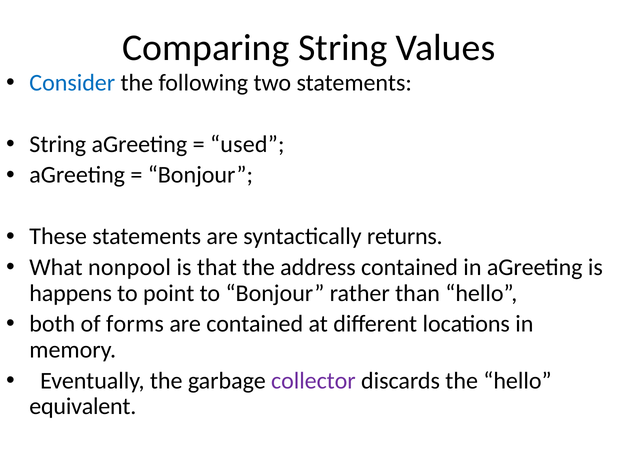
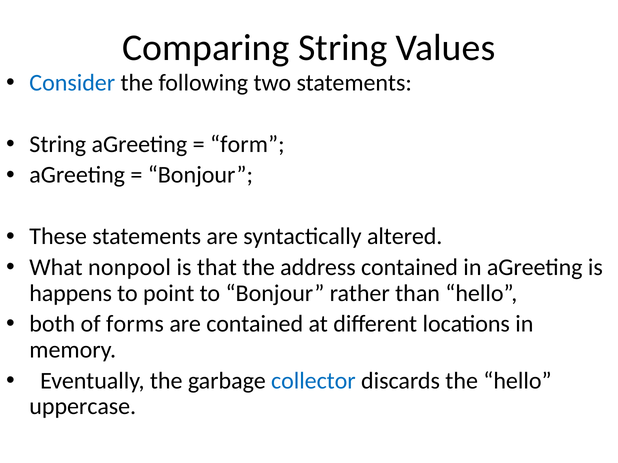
used: used -> form (247, 144)
returns: returns -> altered (405, 237)
collector colour: purple -> blue (313, 381)
equivalent: equivalent -> uppercase (83, 407)
